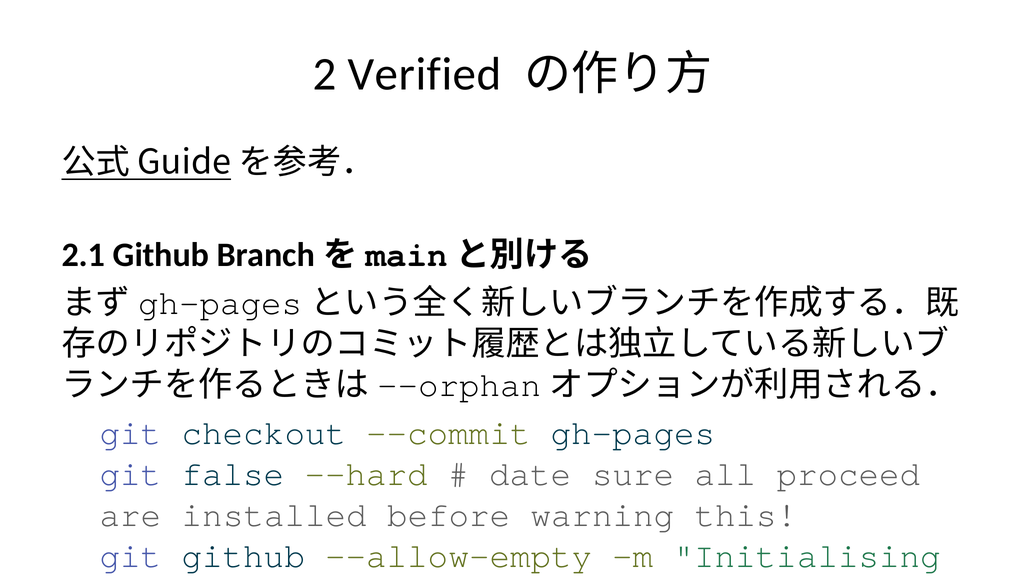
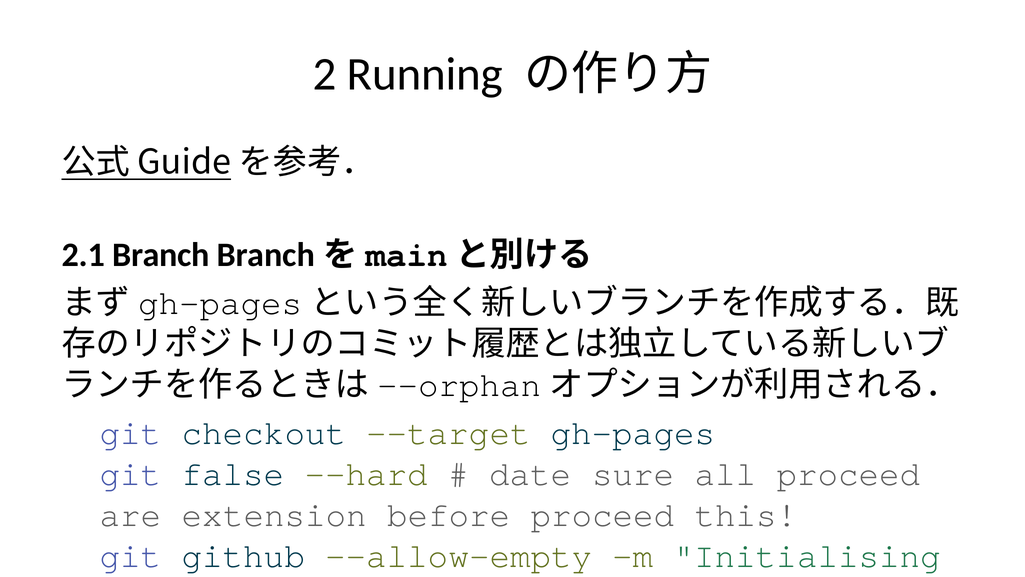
Verified: Verified -> Running (425, 74)
2.1 Github: Github -> Branch (161, 255)
--commit: --commit -> --target (448, 432)
installed: installed -> extension (274, 514)
before warning: warning -> proceed (602, 514)
